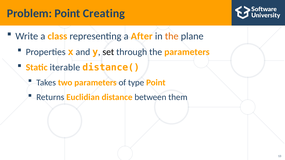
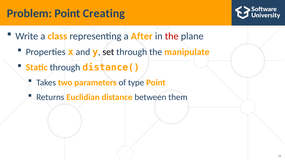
the colour: orange -> red (172, 36)
the parameters: parameters -> manipulate (187, 52)
Static iterable: iterable -> through (65, 68)
